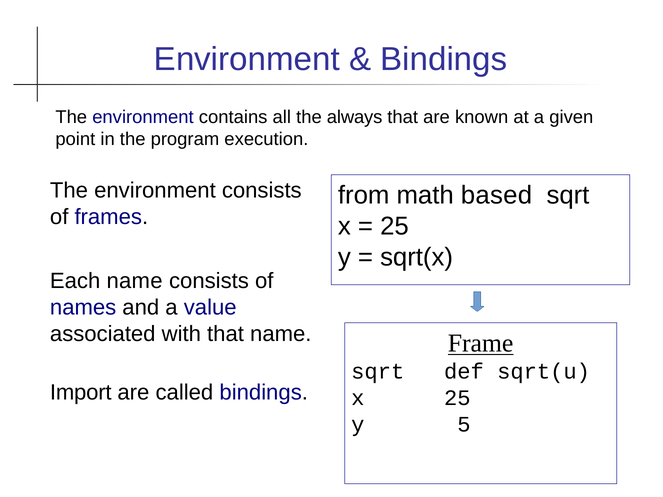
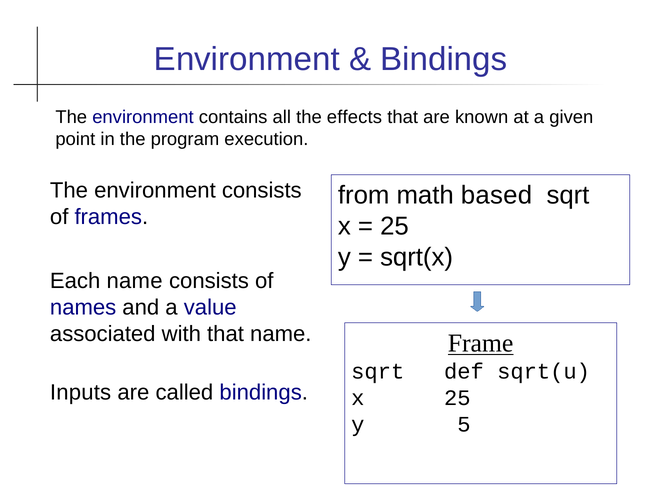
always: always -> effects (354, 117)
Import: Import -> Inputs (81, 393)
